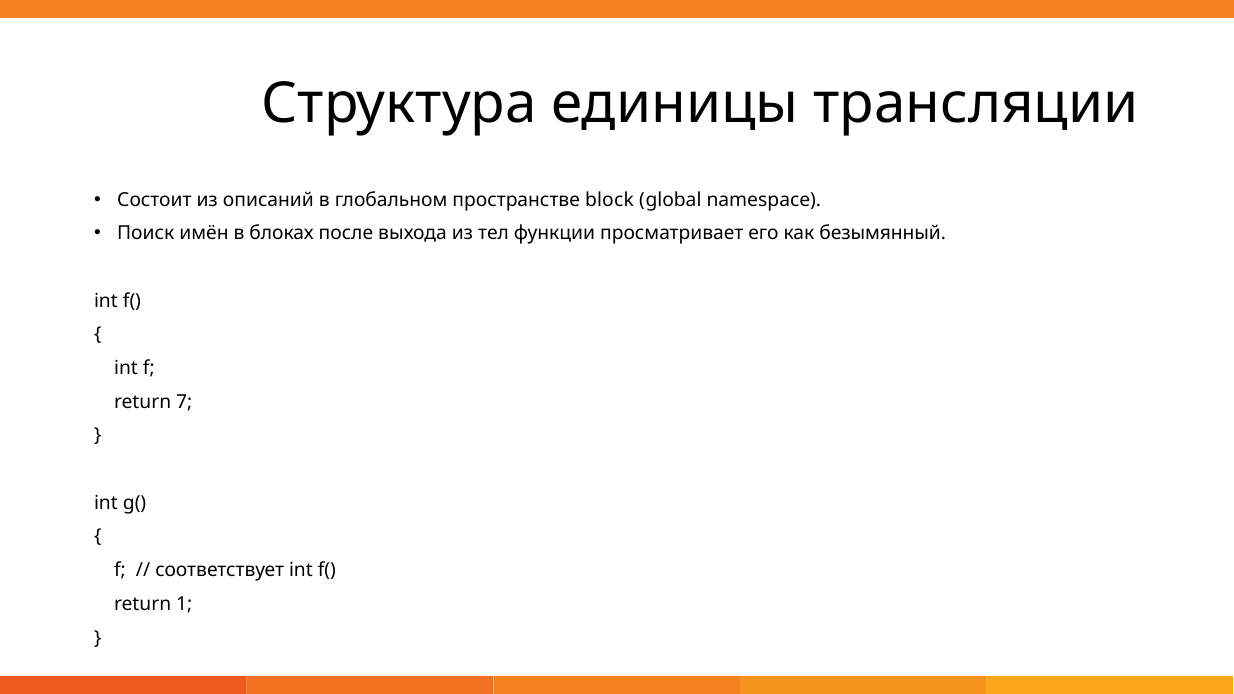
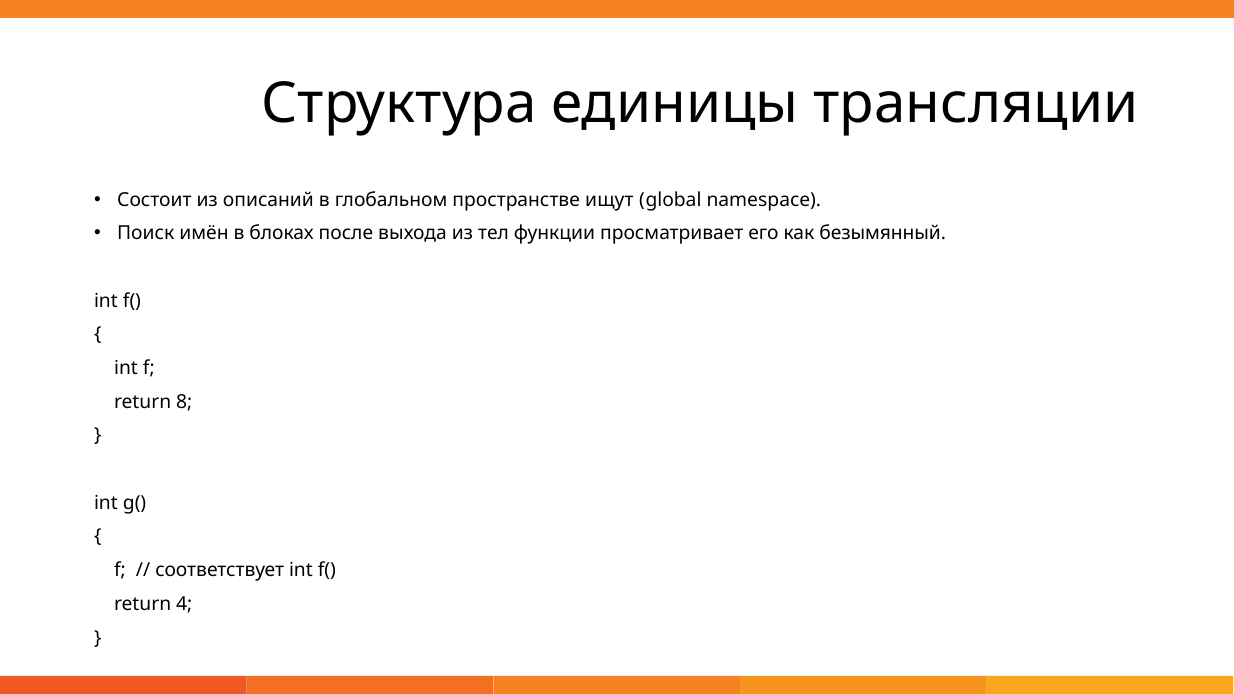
block: block -> ищут (609, 200)
7: 7 -> 8 (184, 402)
1: 1 -> 4 (184, 604)
